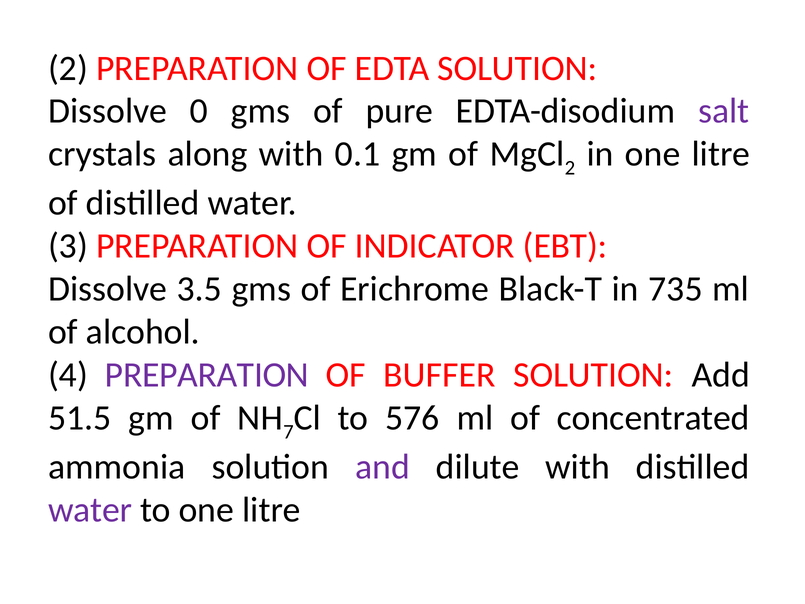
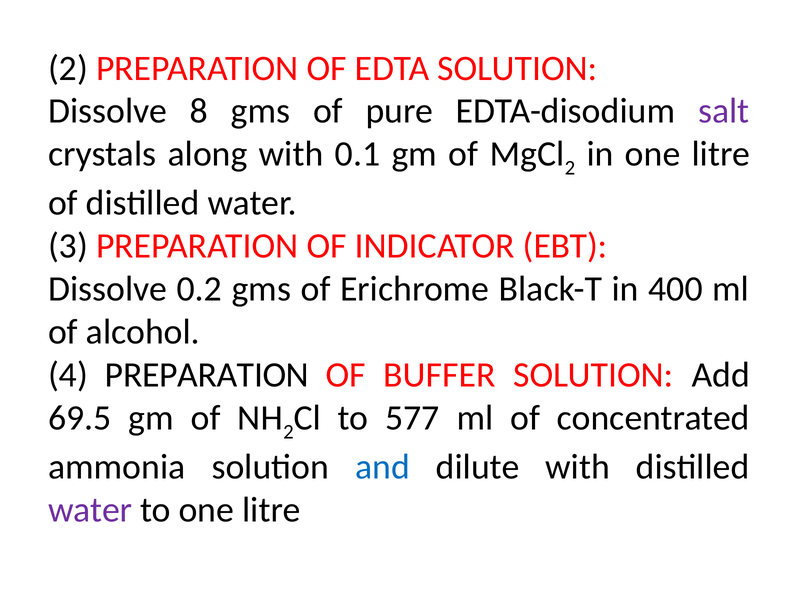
0: 0 -> 8 (199, 111)
3.5: 3.5 -> 0.2 (199, 289)
735: 735 -> 400 (676, 289)
PREPARATION colour: purple -> black (207, 375)
51.5: 51.5 -> 69.5 (80, 418)
7: 7 -> 2 (288, 432)
576: 576 -> 577 (412, 418)
and colour: purple -> blue (382, 467)
